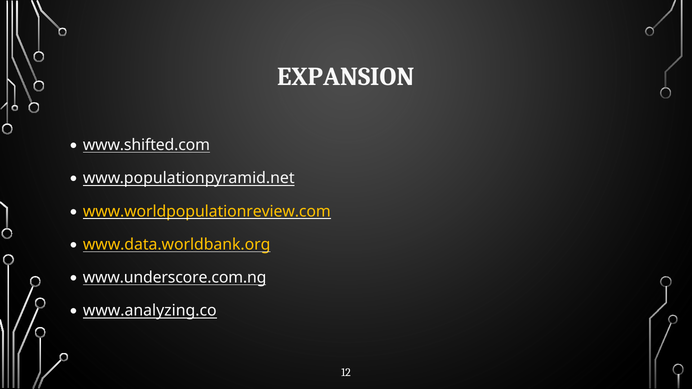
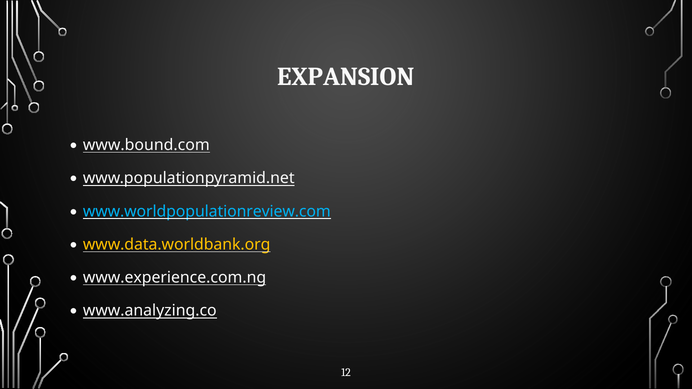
www.shifted.com: www.shifted.com -> www.bound.com (146, 145)
www.worldpopulationreview.com colour: yellow -> light blue (207, 211)
www.underscore.com.ng: www.underscore.com.ng -> www.experience.com.ng (175, 278)
